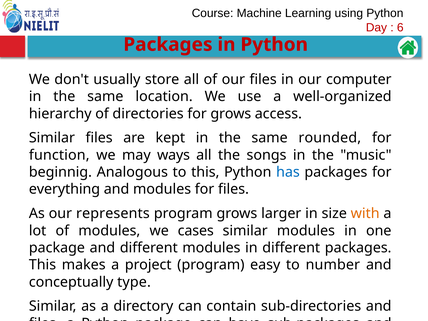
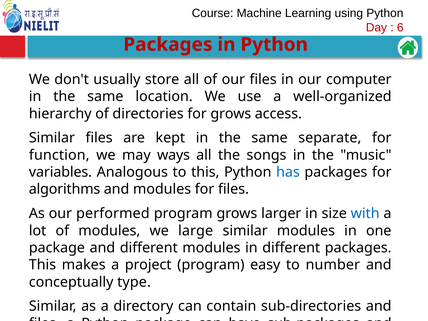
rounded: rounded -> separate (330, 138)
beginnig: beginnig -> variables (60, 172)
everything: everything -> algorithms (65, 189)
represents: represents -> performed (113, 214)
with colour: orange -> blue (365, 214)
cases: cases -> large (196, 231)
